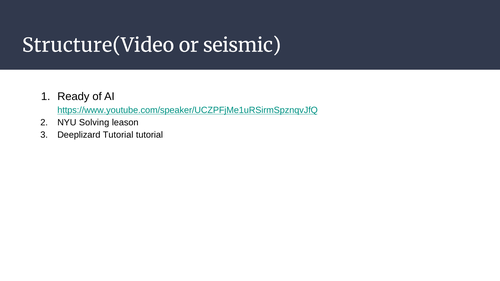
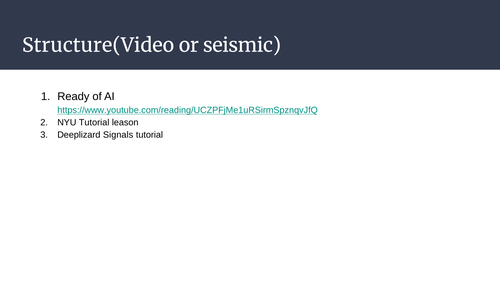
https://www.youtube.com/speaker/UCZPFjMe1uRSirmSpznqvJfQ: https://www.youtube.com/speaker/UCZPFjMe1uRSirmSpznqvJfQ -> https://www.youtube.com/reading/UCZPFjMe1uRSirmSpznqvJfQ (188, 110)
NYU Solving: Solving -> Tutorial (94, 123)
Deeplizard Tutorial: Tutorial -> Signals (118, 135)
